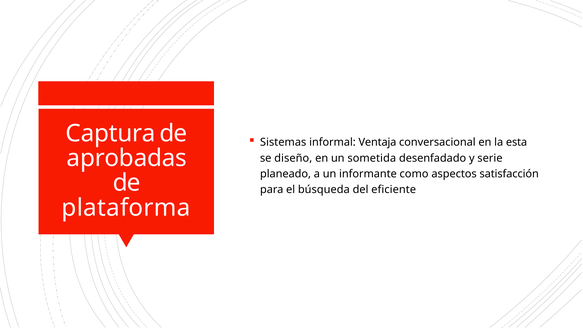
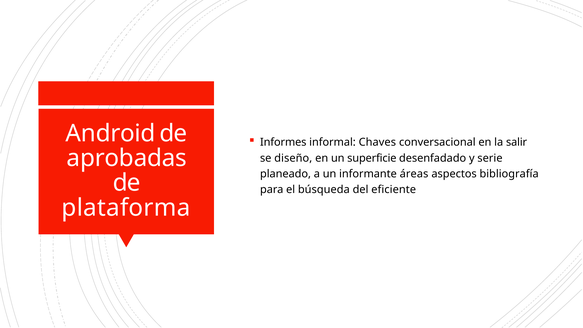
Captura: Captura -> Android (111, 133)
Sistemas: Sistemas -> Informes (283, 142)
Ventaja: Ventaja -> Chaves (377, 142)
esta: esta -> salir (517, 142)
sometida: sometida -> superficie (372, 158)
como: como -> áreas (414, 174)
satisfacción: satisfacción -> bibliografía (509, 174)
